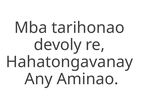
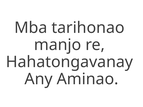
devoly: devoly -> manjo (58, 45)
